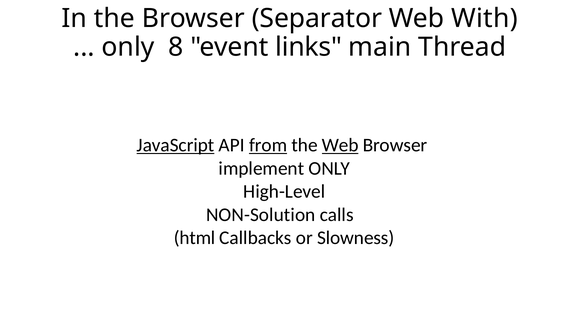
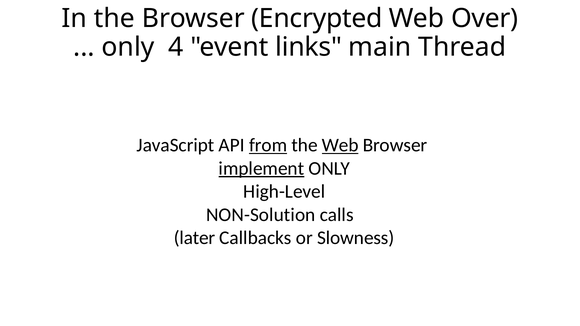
Separator: Separator -> Encrypted (317, 18)
With: With -> Over (485, 18)
8: 8 -> 4 (176, 47)
JavaScript underline: present -> none (175, 145)
implement underline: none -> present (261, 168)
html: html -> later (195, 238)
